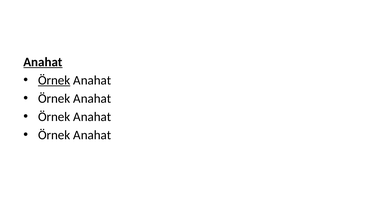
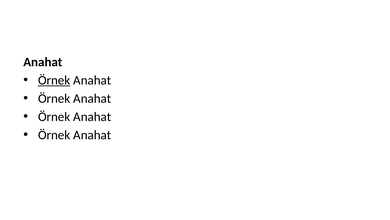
Anahat underline: present -> none (43, 62)
